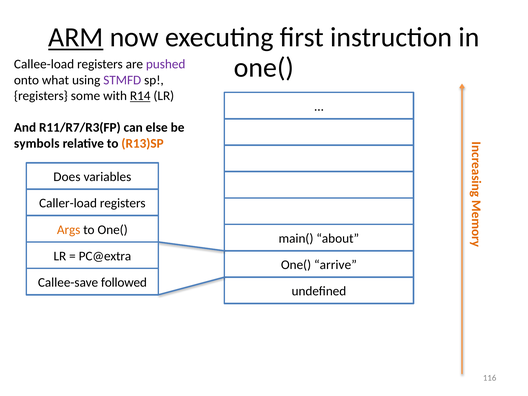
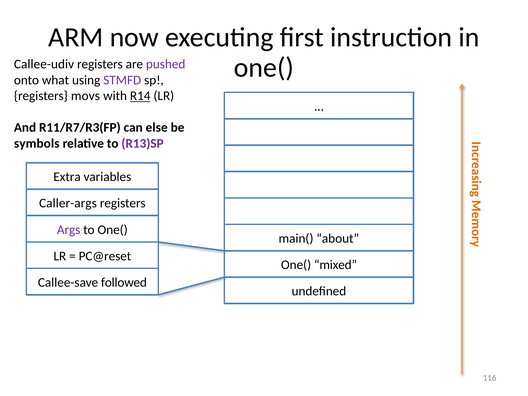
ARM underline: present -> none (76, 37)
Callee-load: Callee-load -> Callee-udiv (44, 64)
some: some -> movs (85, 96)
R13)SP colour: orange -> purple (143, 143)
Does: Does -> Extra (67, 177)
Caller-load: Caller-load -> Caller-args (68, 203)
Args colour: orange -> purple (69, 230)
PC@extra: PC@extra -> PC@reset (105, 256)
arrive: arrive -> mixed (336, 265)
